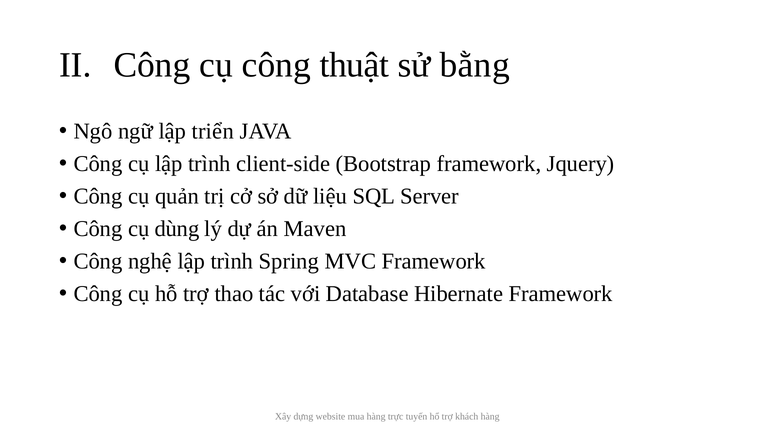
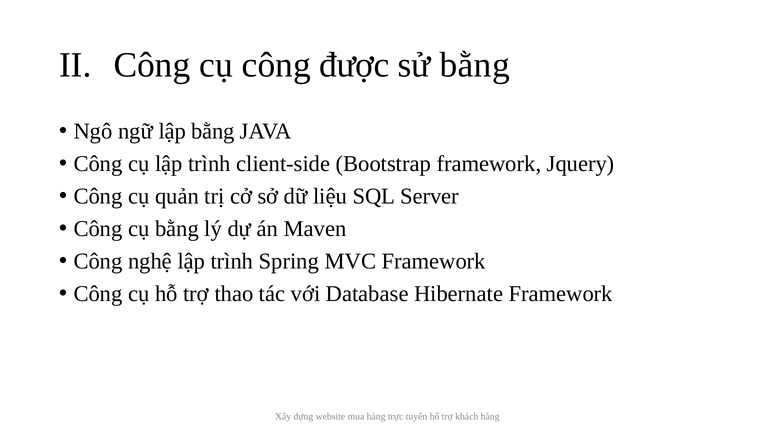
thuật: thuật -> được (354, 65)
lập triển: triển -> bằng (213, 131)
cụ dùng: dùng -> bằng (177, 229)
